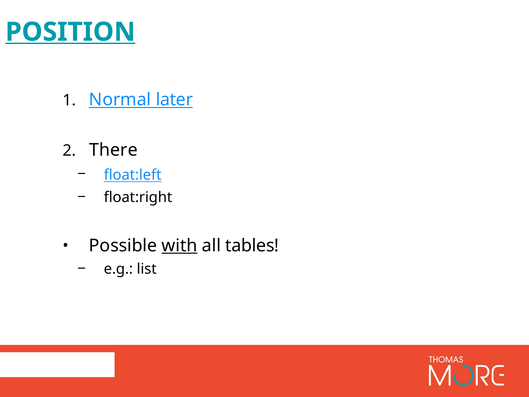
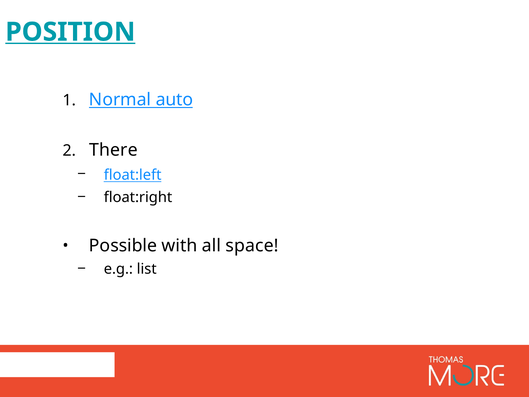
later: later -> auto (174, 99)
with underline: present -> none (179, 245)
tables: tables -> space (252, 245)
